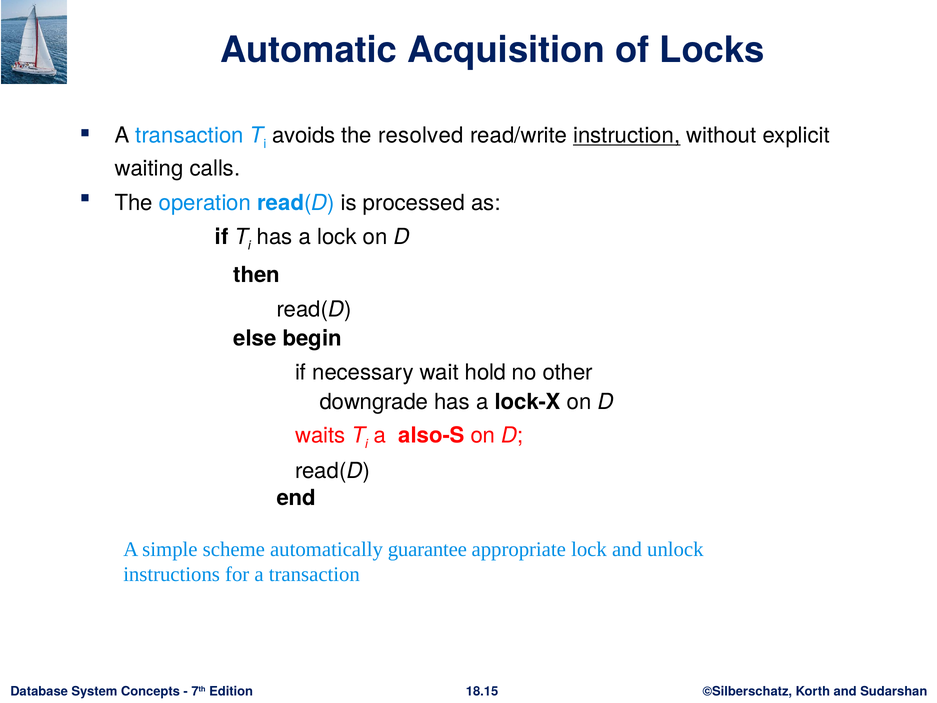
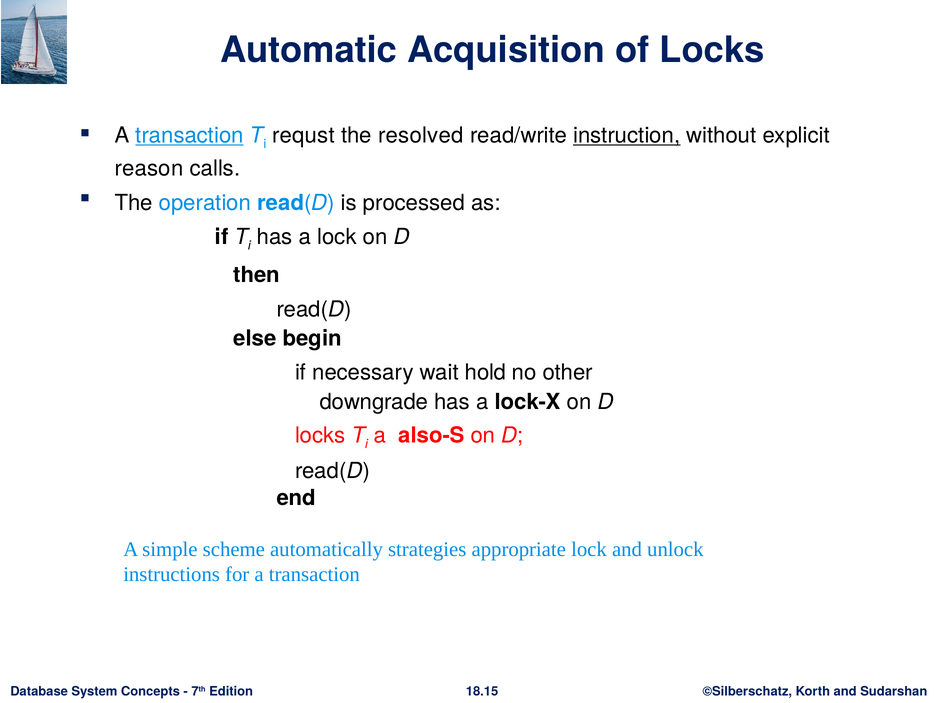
transaction underline: none -> present (190, 135)
avoids: avoids -> requst (304, 135)
waiting: waiting -> reason (149, 168)
waits: waits -> locks (320, 435)
guarantee: guarantee -> strategies (427, 549)
